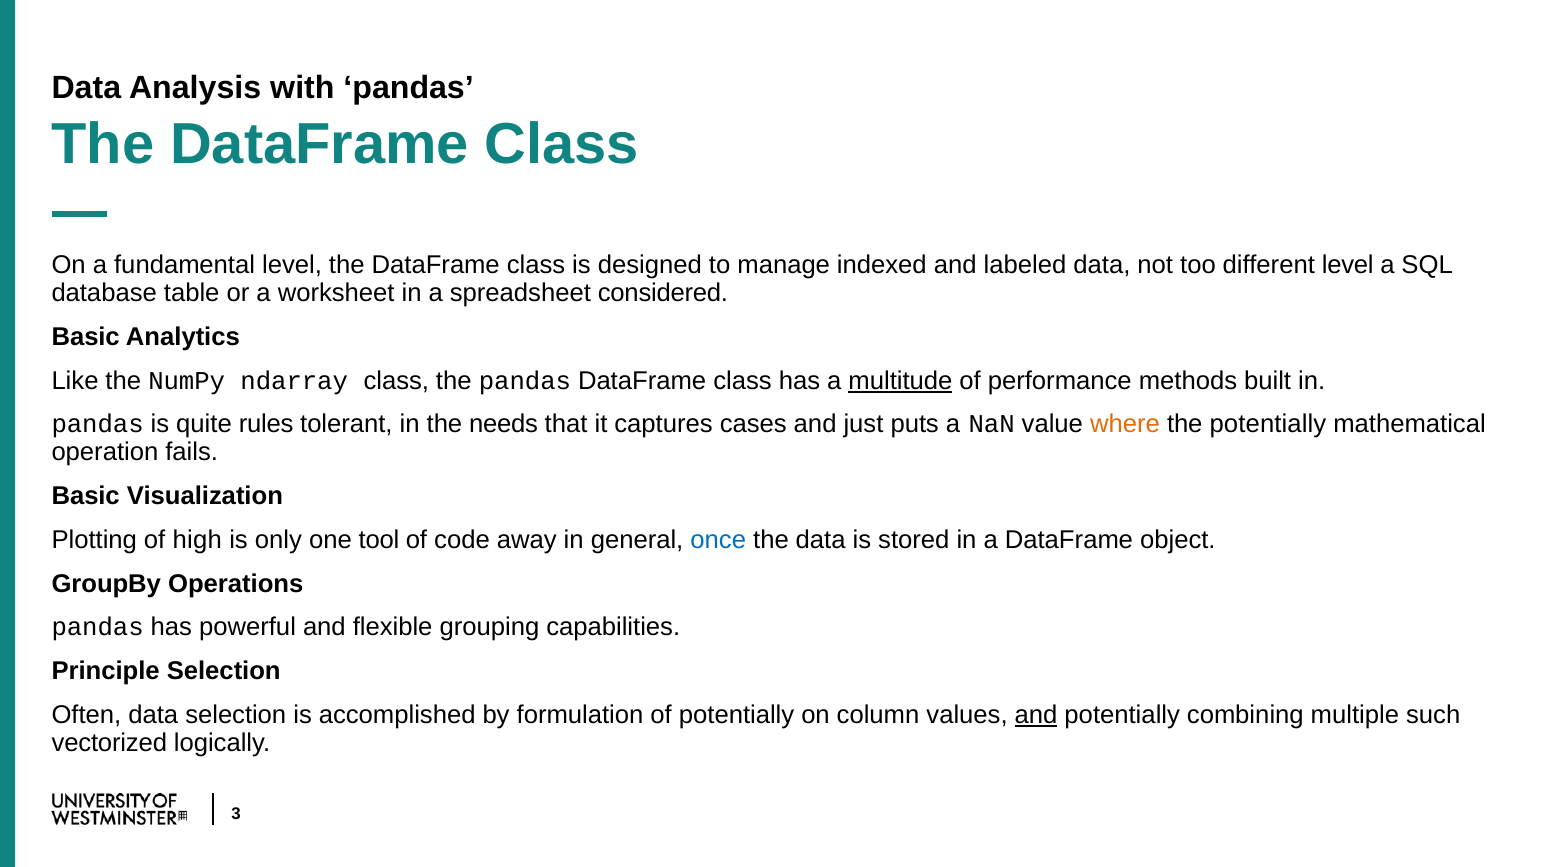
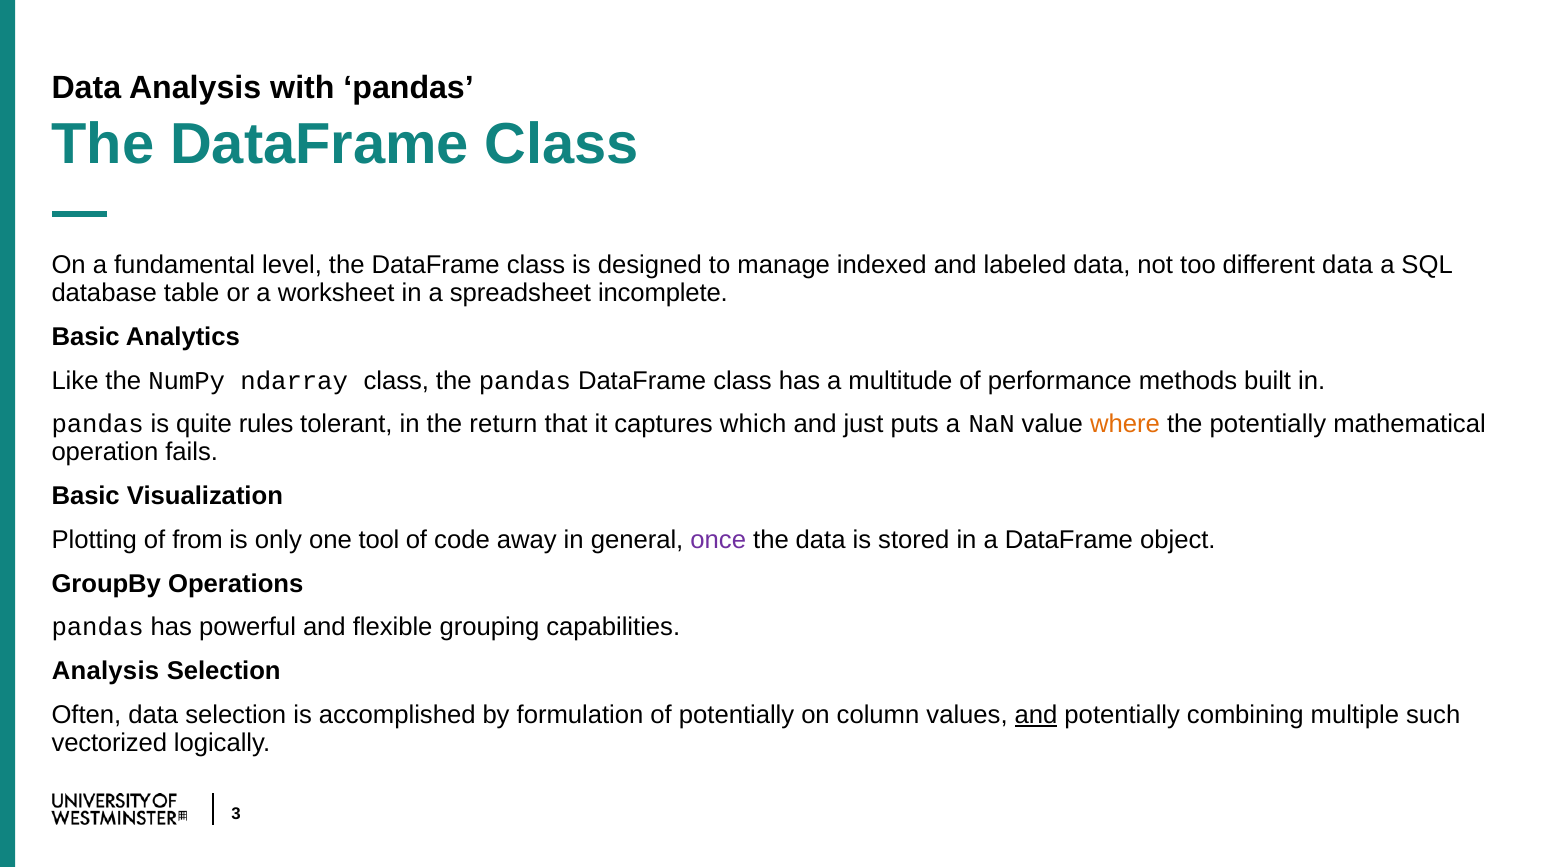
different level: level -> data (1347, 266)
considered: considered -> incomplete (663, 293)
multitude underline: present -> none (900, 381)
needs: needs -> return (503, 425)
cases: cases -> which (753, 425)
high: high -> from (198, 540)
once colour: blue -> purple (718, 540)
Principle: Principle -> Analysis (106, 671)
